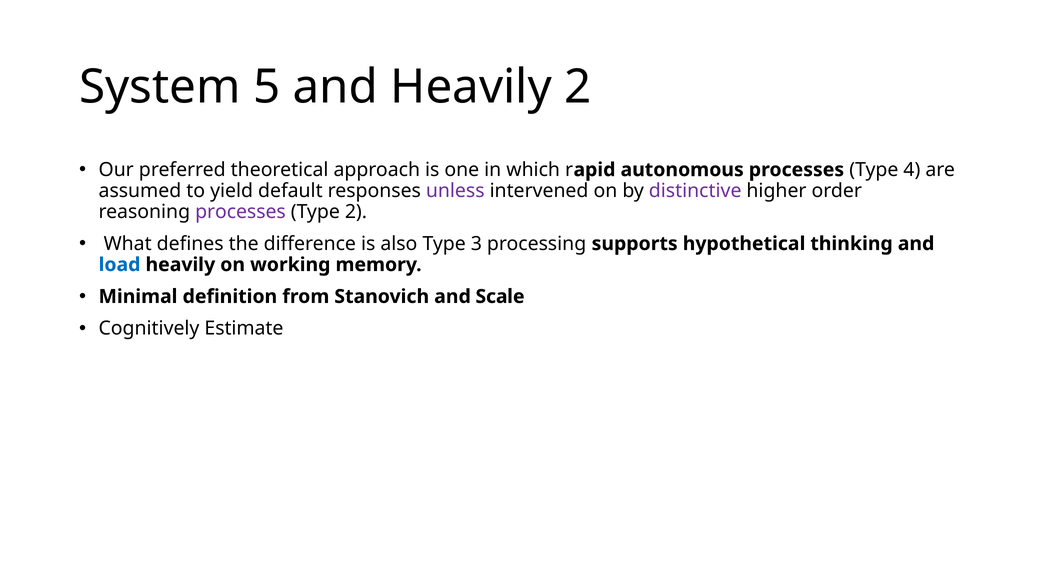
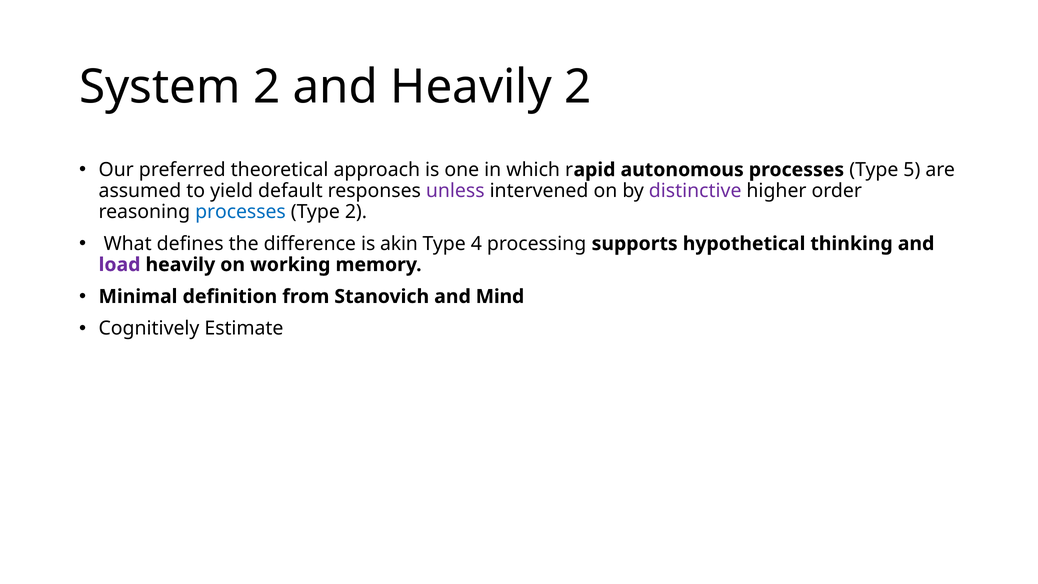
System 5: 5 -> 2 (267, 87)
4: 4 -> 5 (912, 170)
processes colour: purple -> blue (240, 212)
also: also -> akin (399, 244)
3: 3 -> 4 (476, 244)
load colour: blue -> purple (120, 265)
Scale: Scale -> Mind (500, 296)
